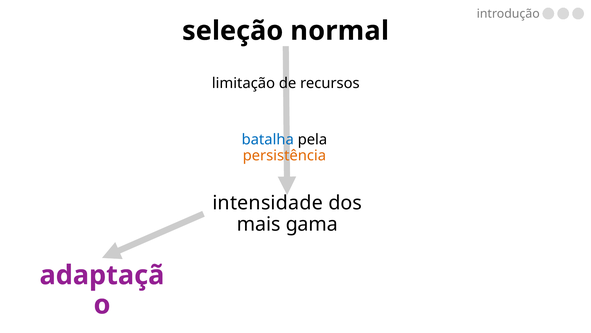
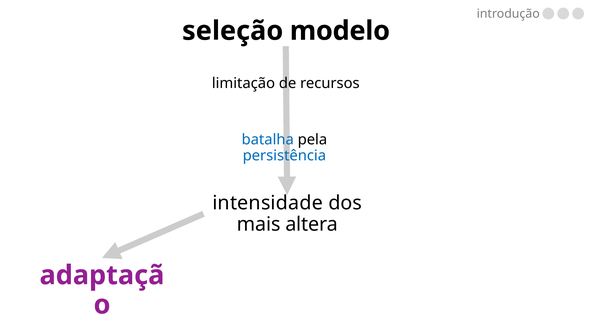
normal: normal -> modelo (340, 31)
persistência colour: orange -> blue (284, 155)
gama: gama -> altera (312, 224)
